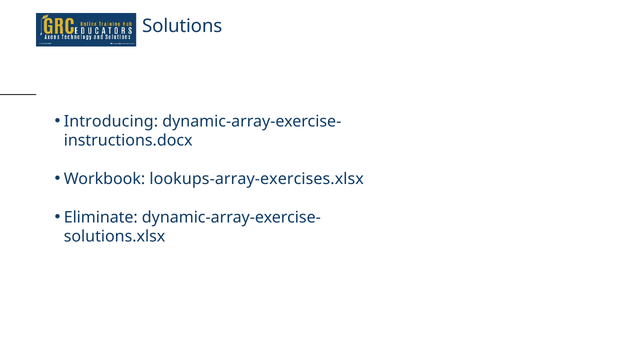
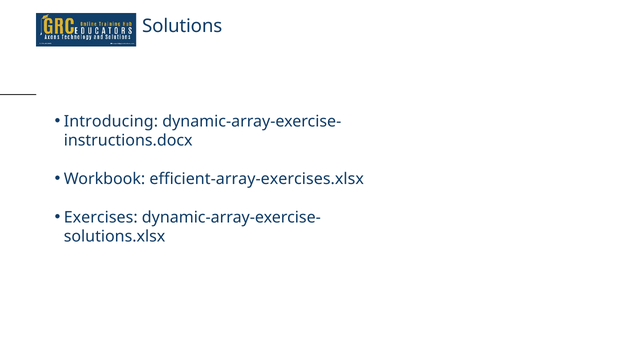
lookups-array-exercises.xlsx: lookups-array-exercises.xlsx -> efficient-array-exercises.xlsx (257, 179)
Eliminate: Eliminate -> Exercises (101, 218)
